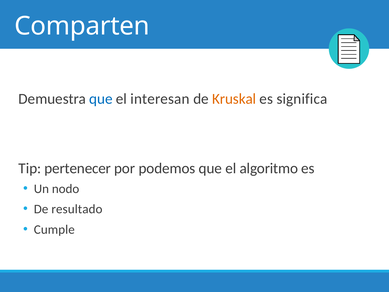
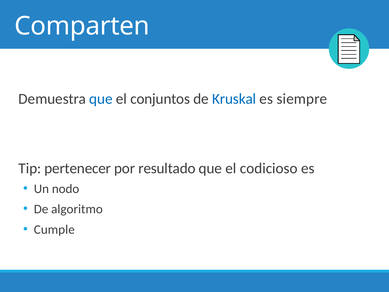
interesan: interesan -> conjuntos (160, 99)
Kruskal colour: orange -> blue (234, 99)
significa: significa -> siempre (302, 99)
podemos: podemos -> resultado (167, 168)
algoritmo: algoritmo -> codicioso (269, 168)
resultado: resultado -> algoritmo (77, 209)
